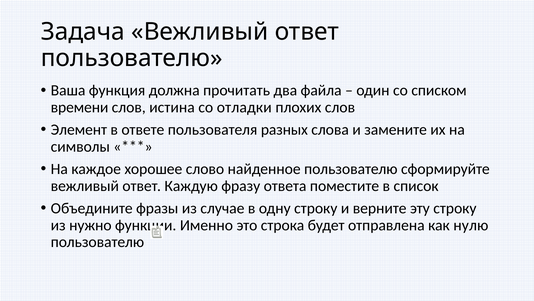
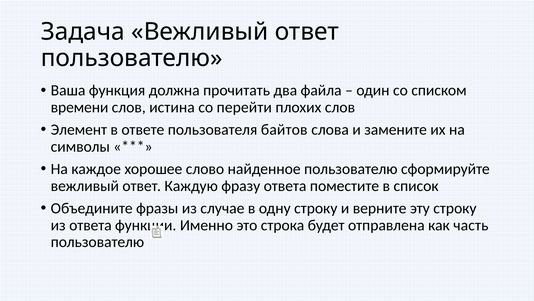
отладки: отладки -> перейти (244, 107)
разных: разных -> байтов (284, 129)
из нужно: нужно -> ответа (90, 225)
нулю: нулю -> часть (471, 225)
